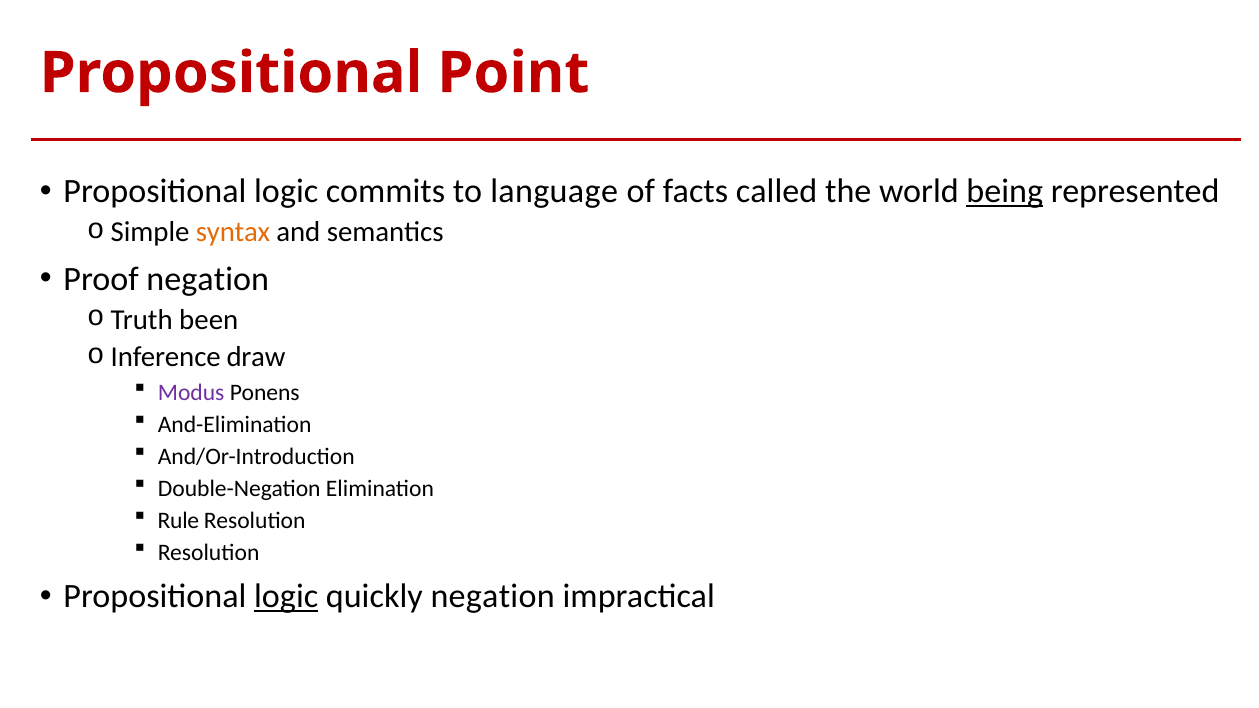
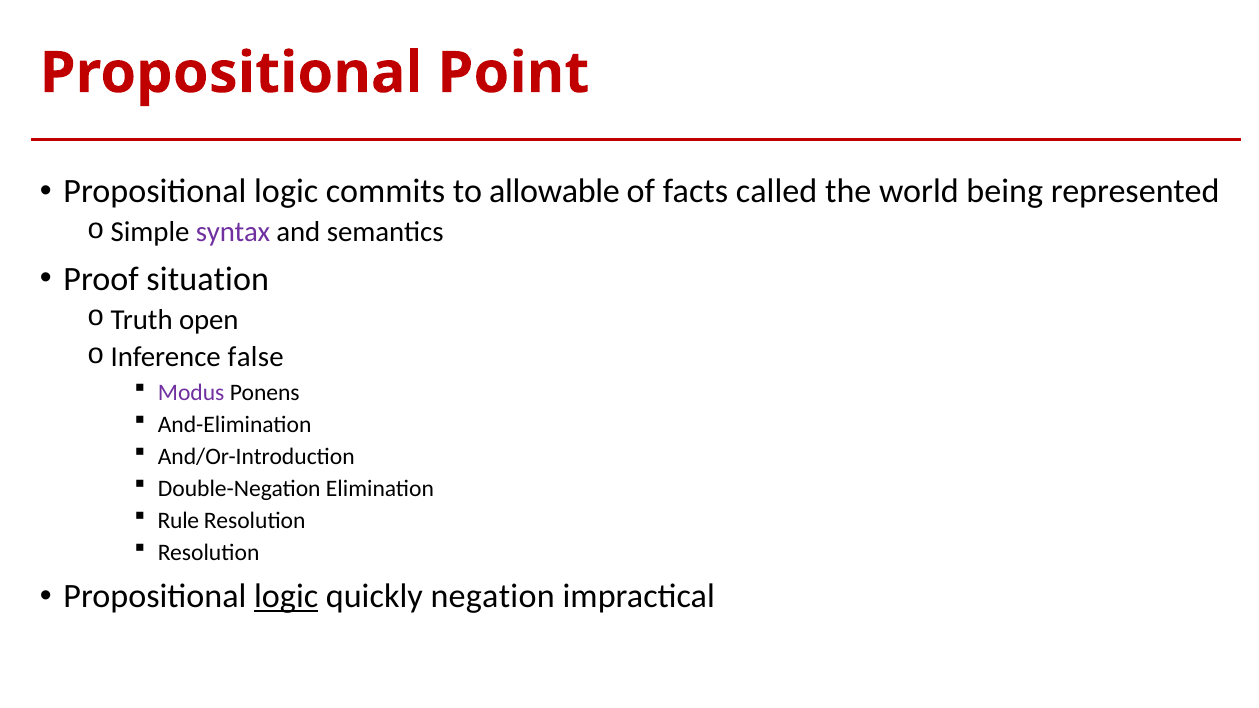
language: language -> allowable (554, 192)
being underline: present -> none (1005, 192)
syntax colour: orange -> purple (233, 232)
Proof negation: negation -> situation (208, 279)
been: been -> open (209, 320)
draw: draw -> false (256, 357)
